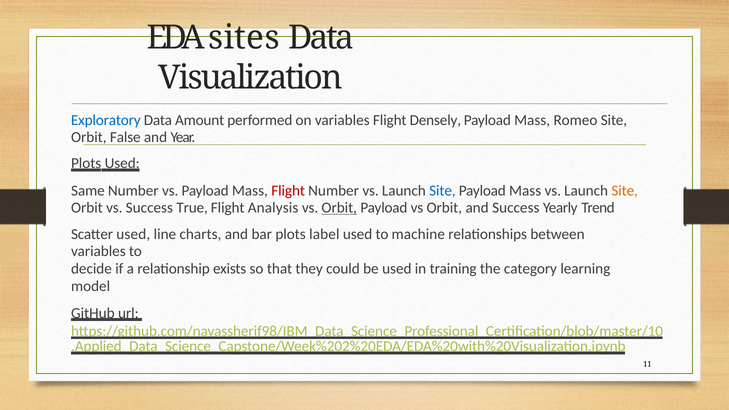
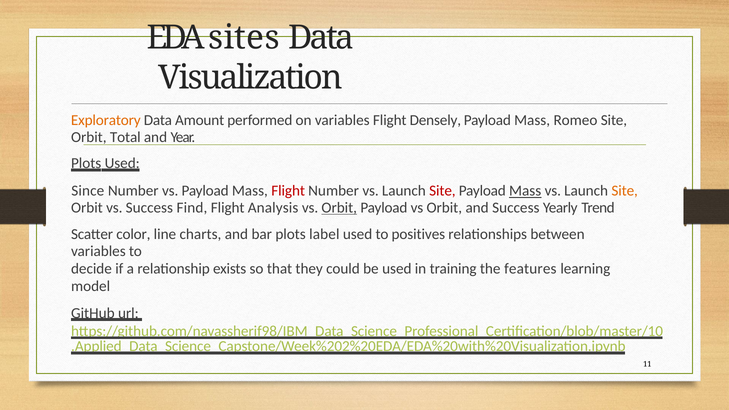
Exploratory colour: blue -> orange (106, 120)
False: False -> Total (125, 137)
Same: Same -> Since (88, 191)
Site colour: blue -> red (442, 191)
Mass underline: none -> present (525, 191)
True: True -> Find (192, 208)
Scatter used: used -> color (133, 234)
machine: machine -> positives (418, 234)
category: category -> features (530, 269)
